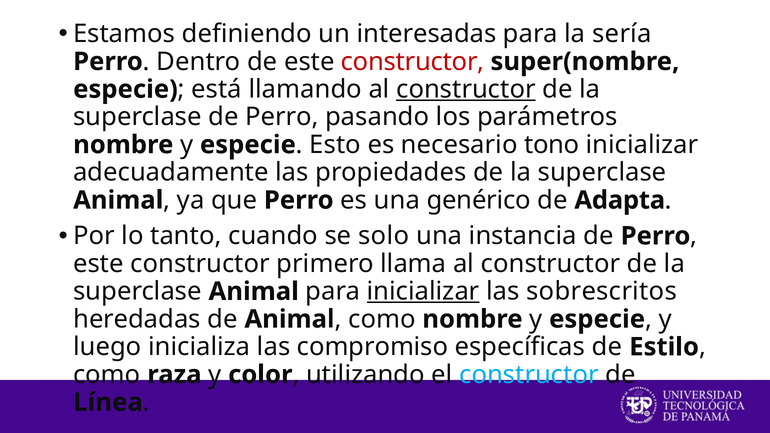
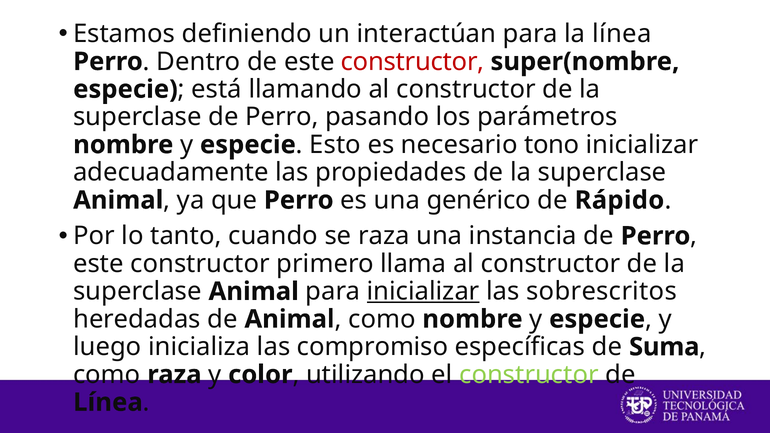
interesadas: interesadas -> interactúan (427, 34)
la sería: sería -> línea (622, 34)
constructor underline: present -> none (466, 89)
Adapta: Adapta -> Rápido (619, 200)
se solo: solo -> raza (384, 236)
Estilo: Estilo -> Suma (664, 347)
constructor colour: light blue -> light green (529, 375)
